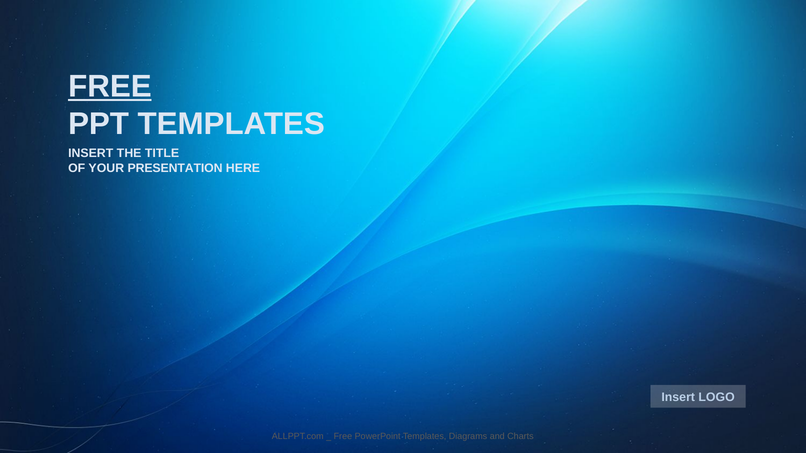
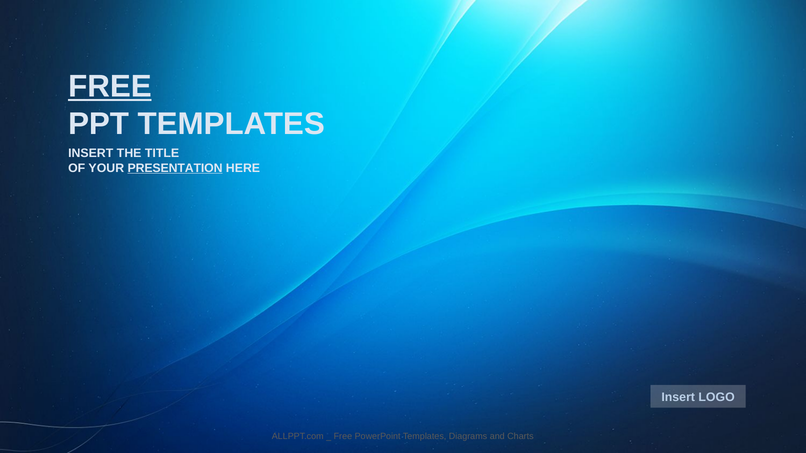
PRESENTATION underline: none -> present (175, 168)
